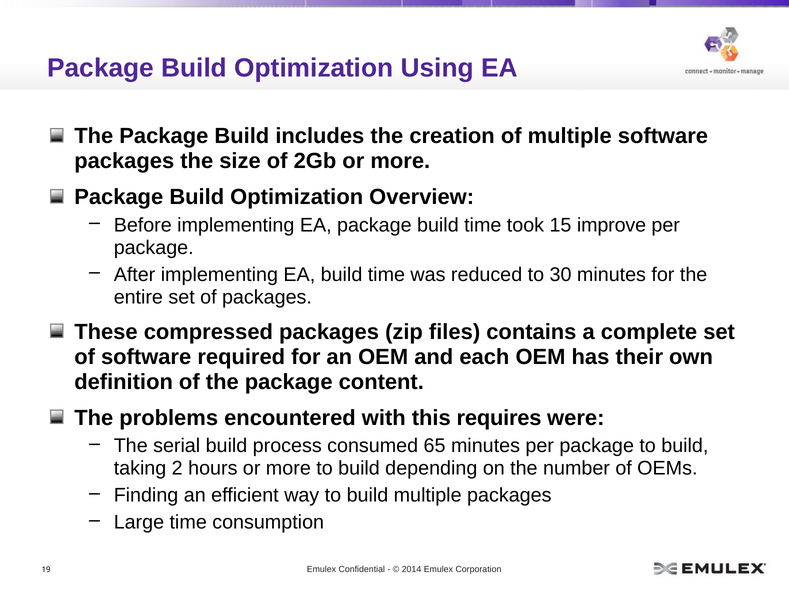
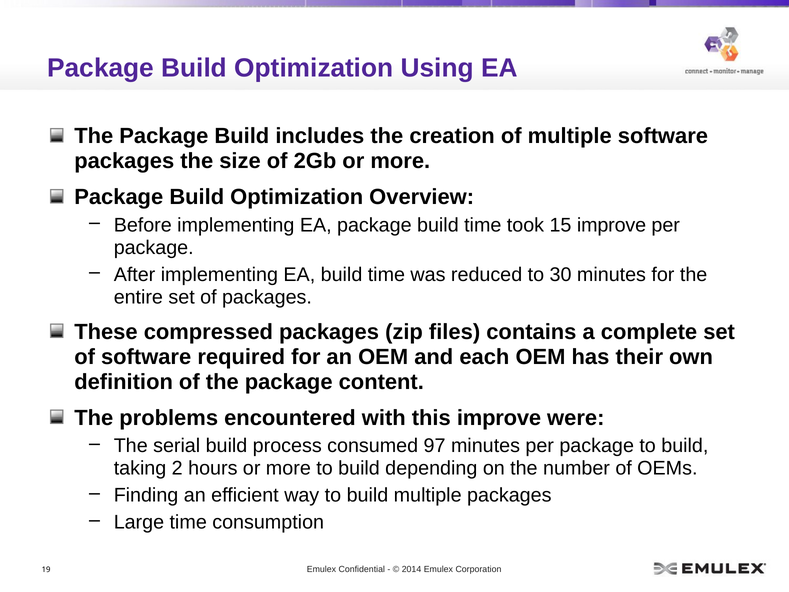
this requires: requires -> improve (499, 418)
65: 65 -> 97 (435, 446)
